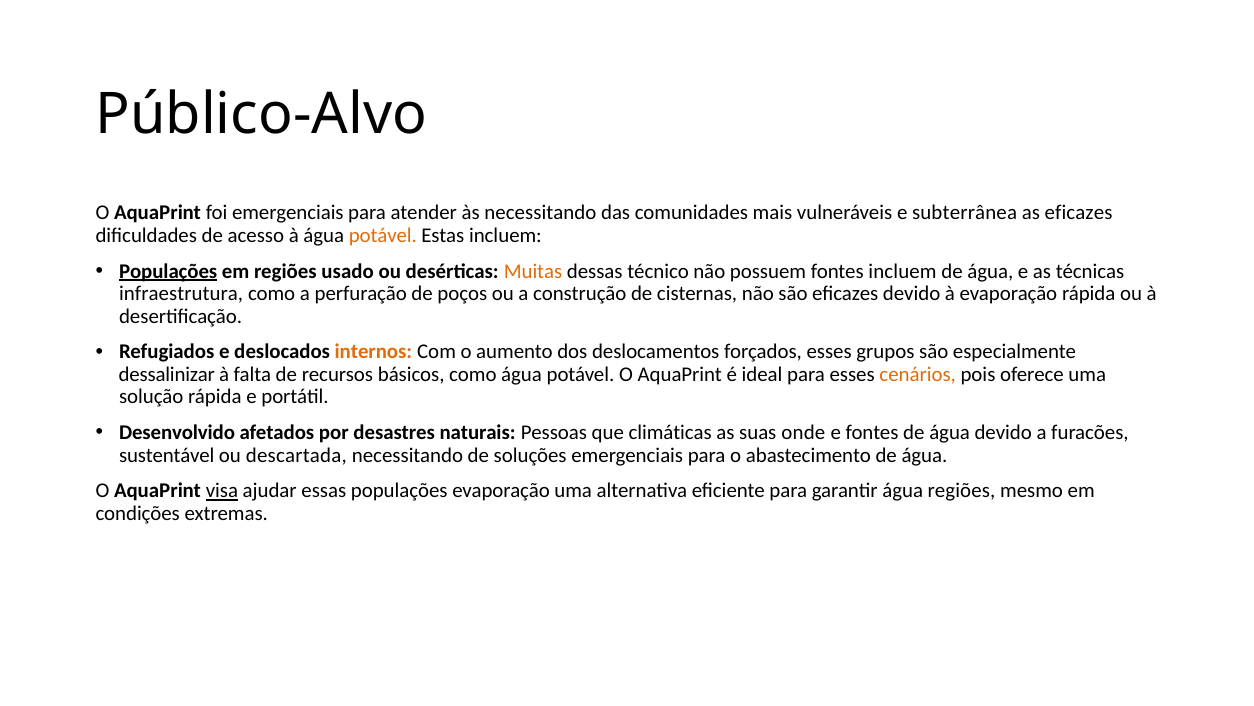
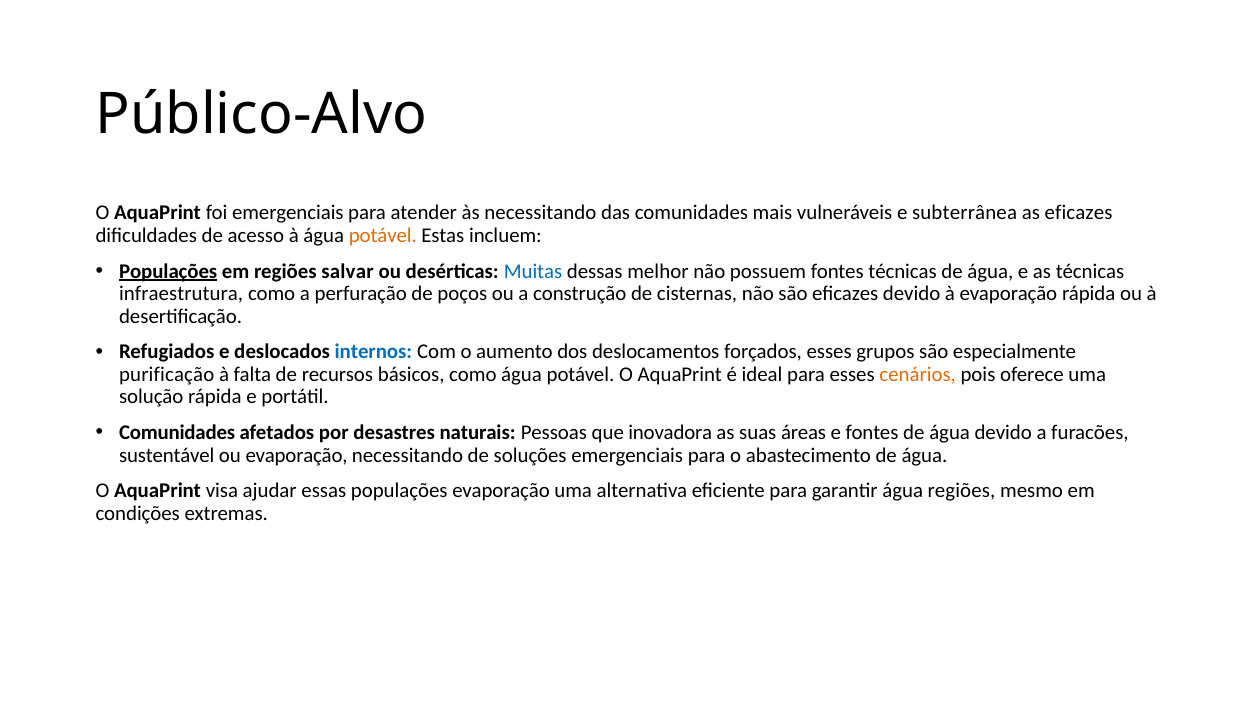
usado: usado -> salvar (348, 271)
Muitas colour: orange -> blue (533, 271)
técnico: técnico -> melhor (658, 271)
fontes incluem: incluem -> técnicas (903, 271)
internos colour: orange -> blue (373, 352)
dessalinizar: dessalinizar -> purificação (167, 374)
Desenvolvido: Desenvolvido -> Comunidades (177, 432)
climáticas: climáticas -> inovadora (670, 432)
onde: onde -> áreas (804, 432)
ou descartada: descartada -> evaporação (297, 455)
visa underline: present -> none (222, 490)
